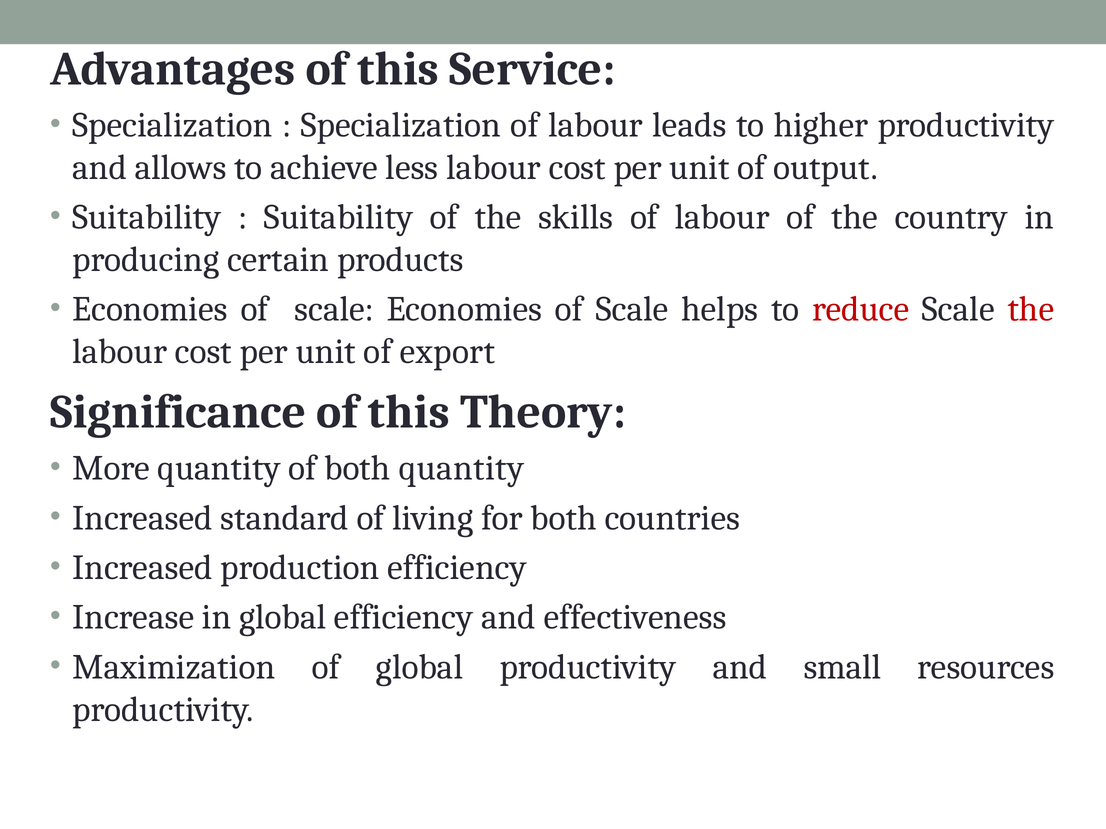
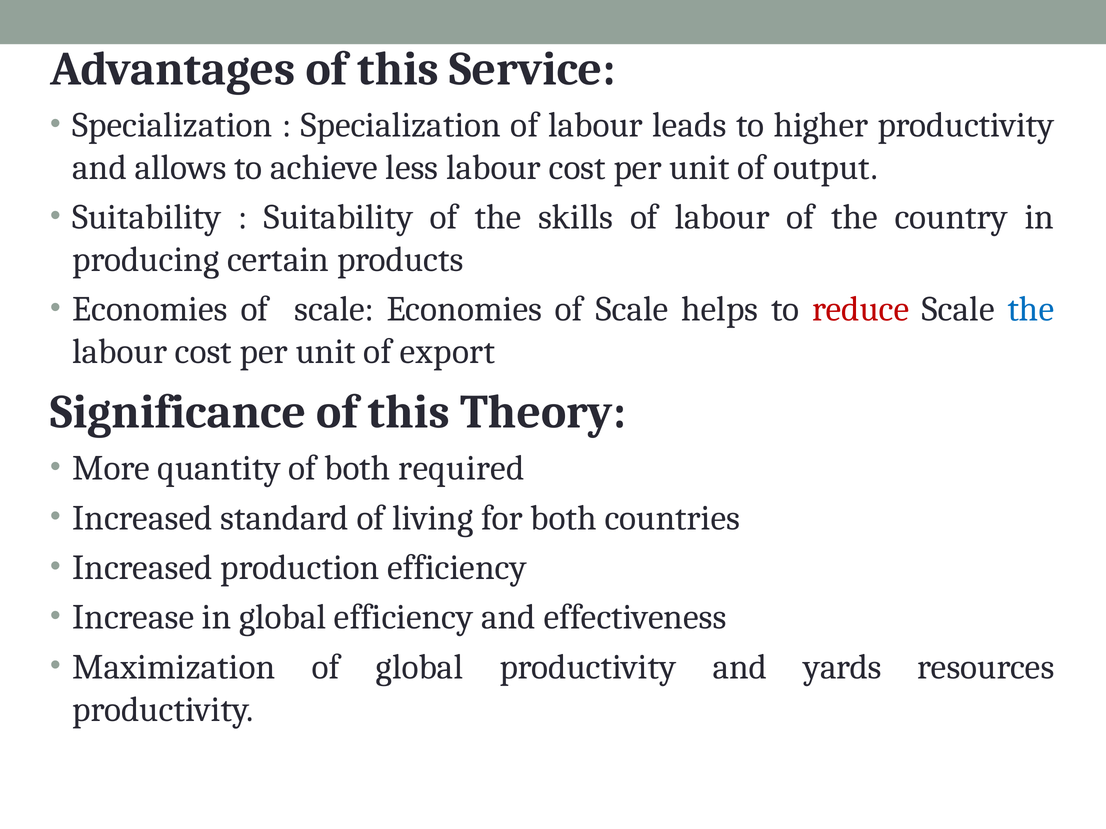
the colour: red -> blue (1031, 309)
both quantity: quantity -> required (461, 469)
small: small -> yards (843, 667)
